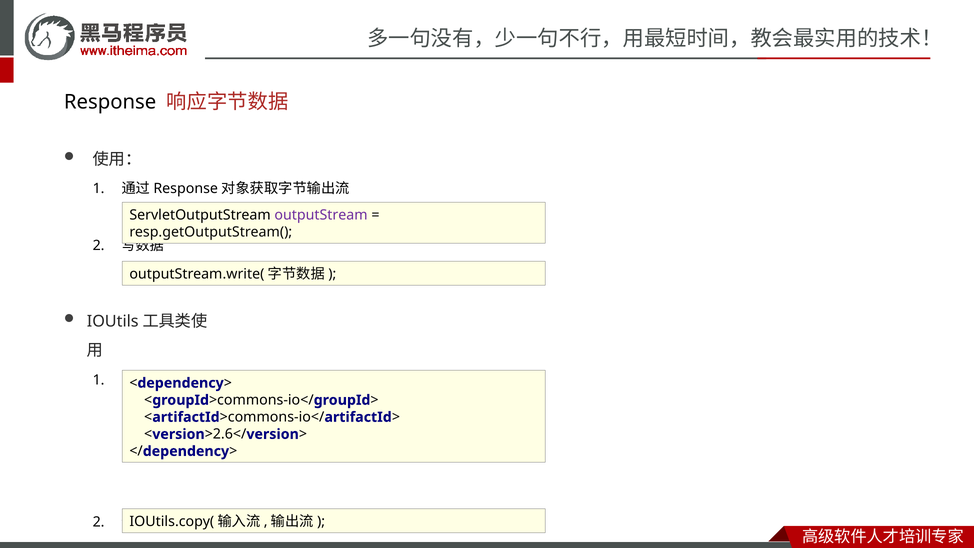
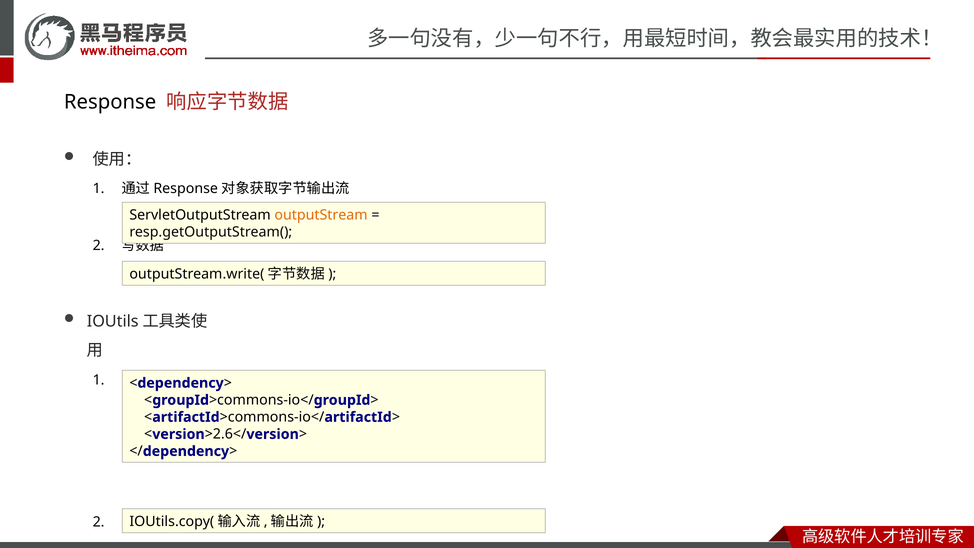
outputStream colour: purple -> orange (321, 215)
